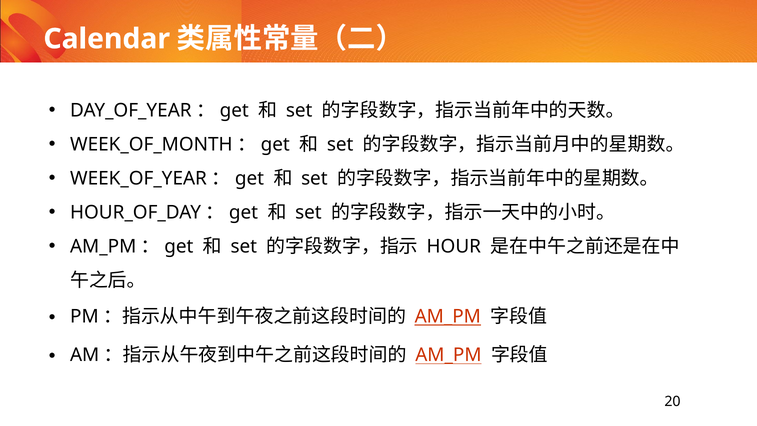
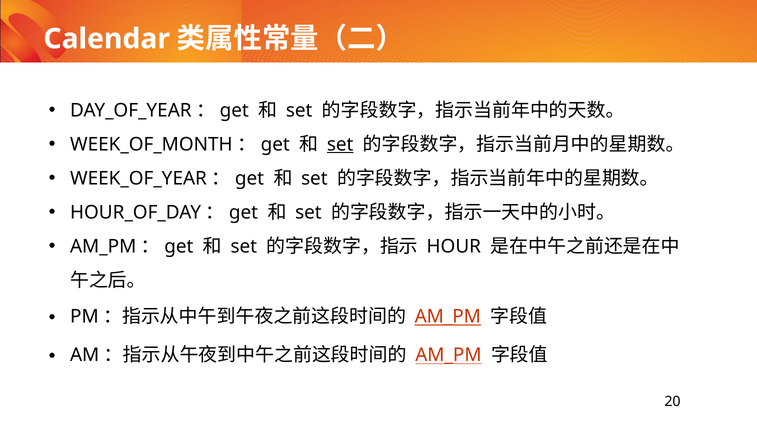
set underline: none -> present (340, 144)
